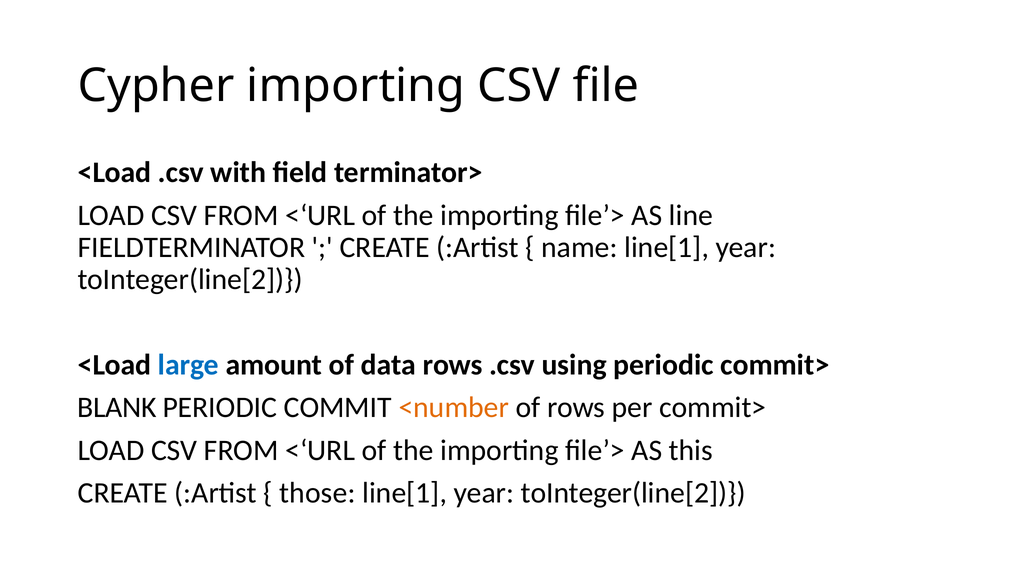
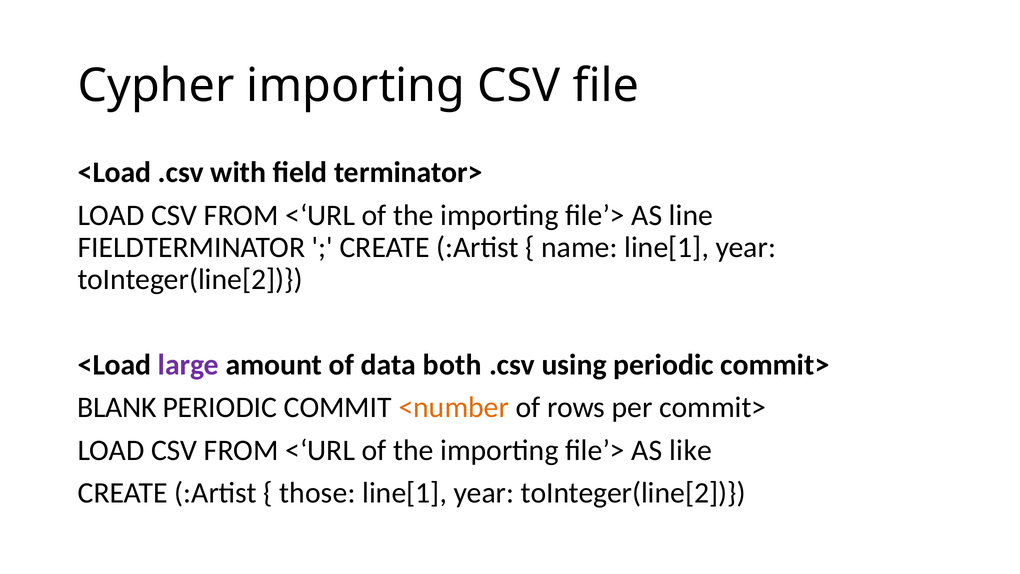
large colour: blue -> purple (188, 365)
data rows: rows -> both (452, 365)
this: this -> like (691, 450)
